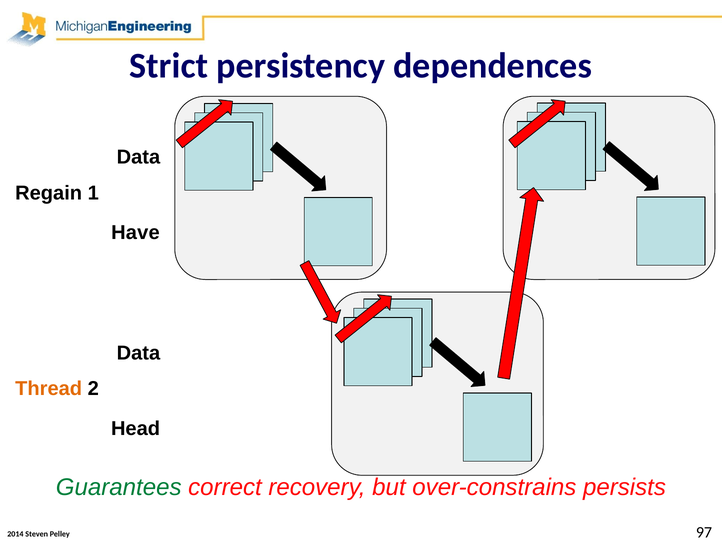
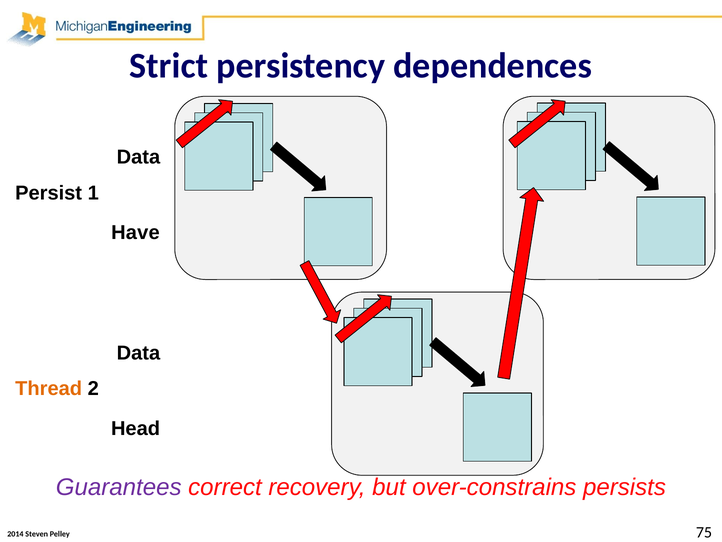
Regain: Regain -> Persist (49, 193)
Guarantees colour: green -> purple (119, 487)
97: 97 -> 75 (704, 532)
